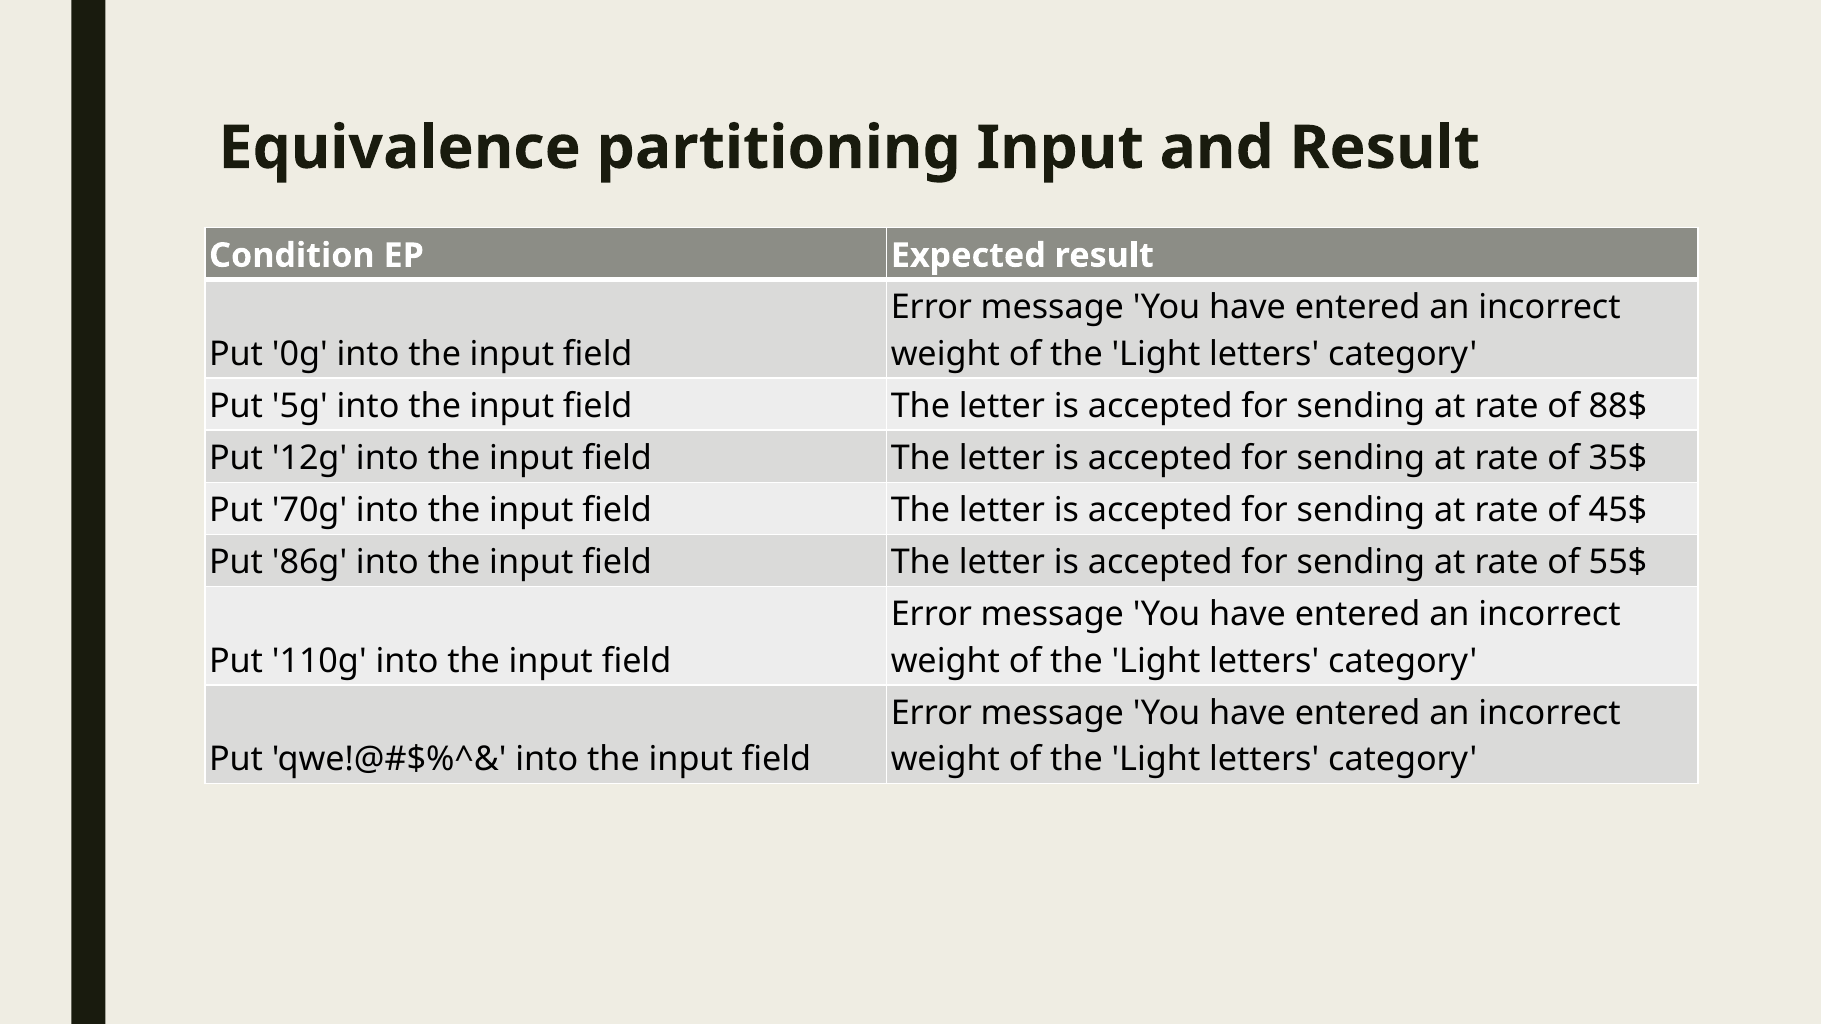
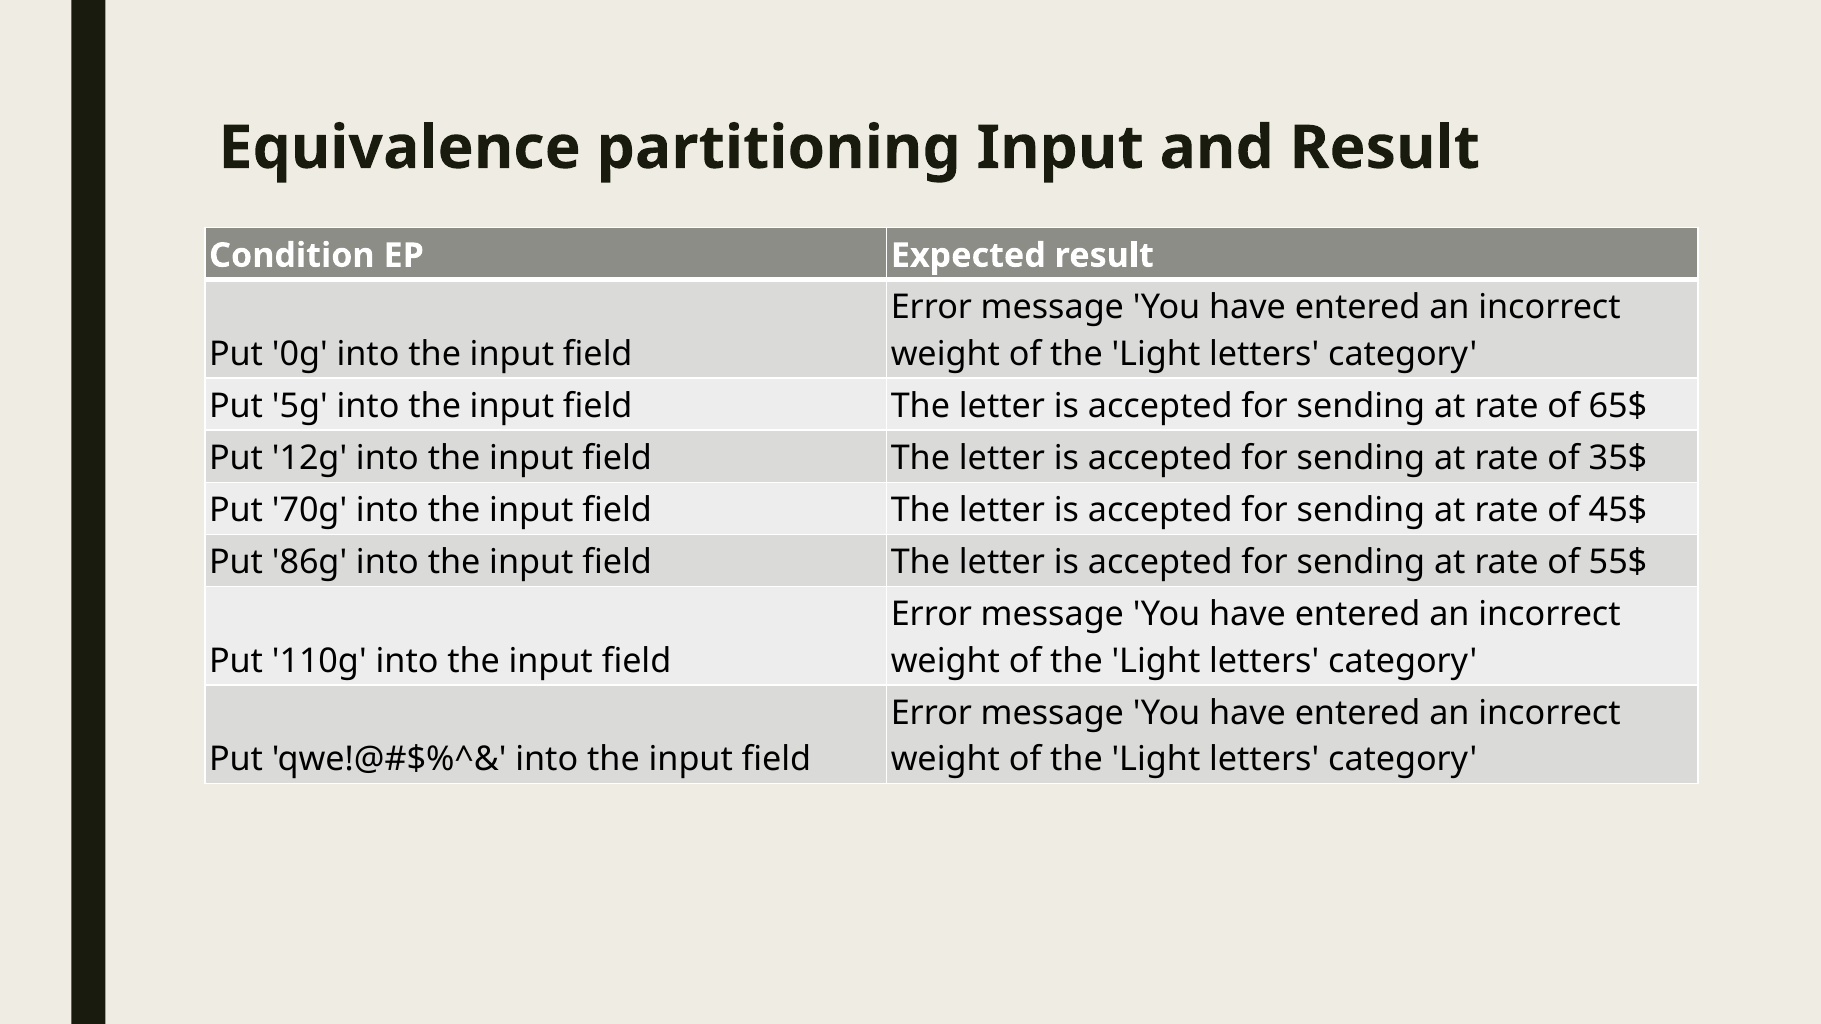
88$: 88$ -> 65$ (1618, 406)
